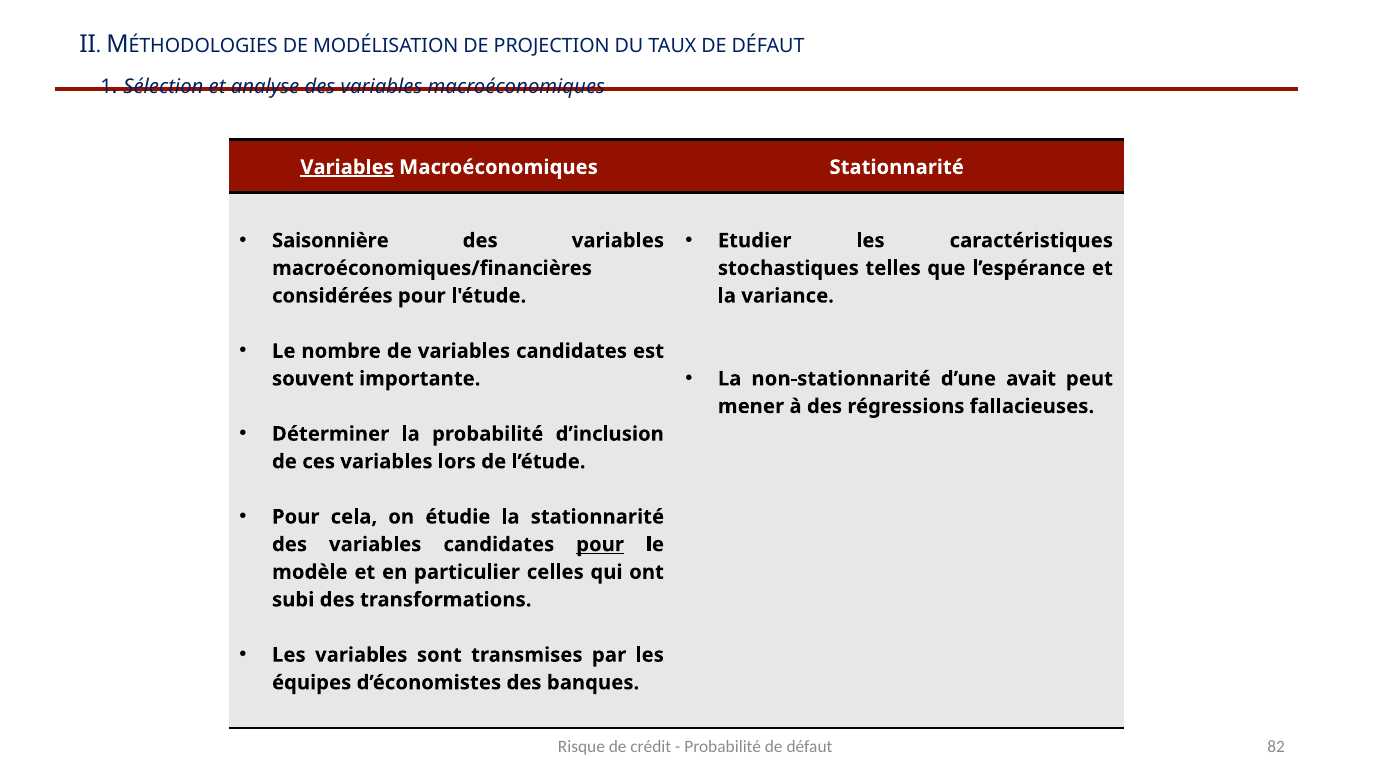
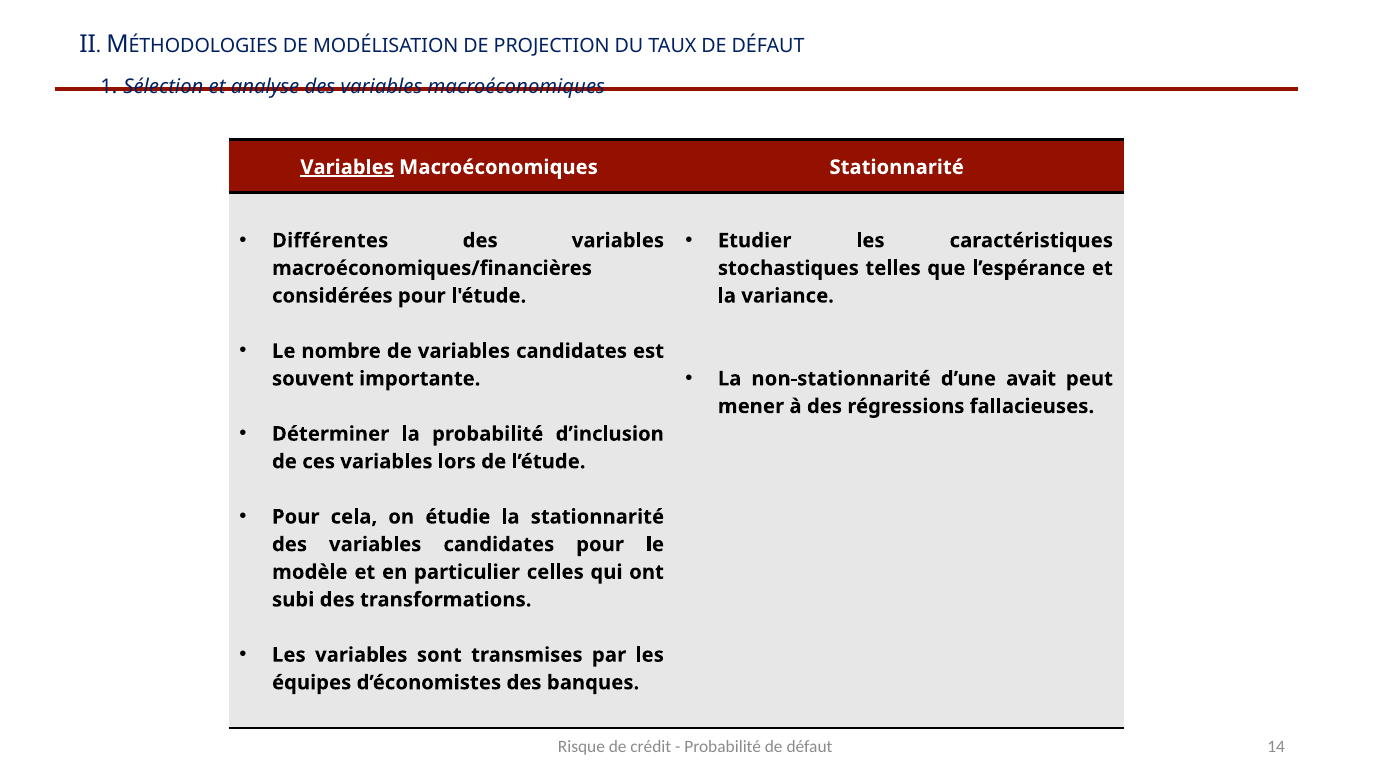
Saisonnière: Saisonnière -> Différentes (330, 241)
pour underline: present -> none (600, 545)
82: 82 -> 14 (1276, 747)
